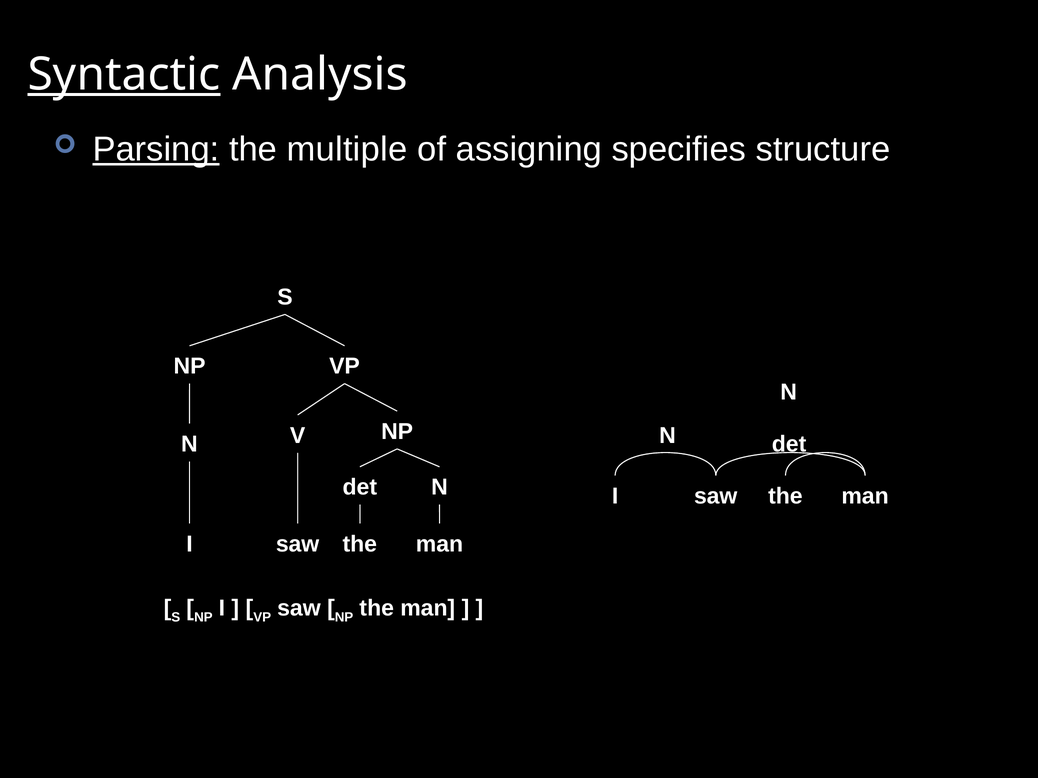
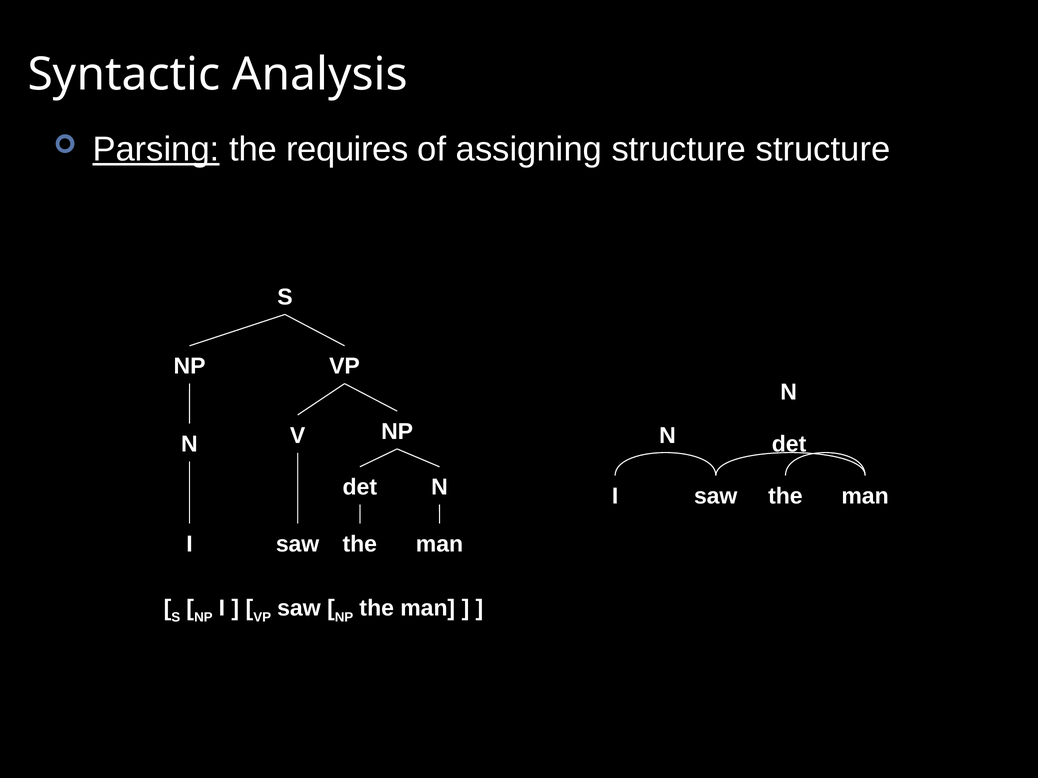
Syntactic underline: present -> none (124, 75)
multiple: multiple -> requires (347, 149)
assigning specifies: specifies -> structure (679, 149)
